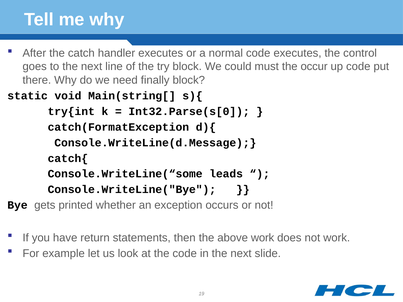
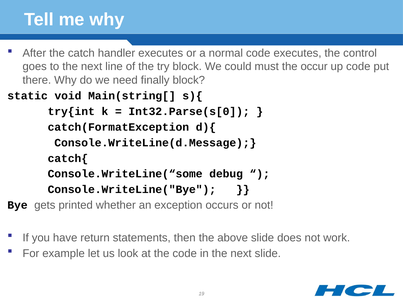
leads: leads -> debug (226, 174)
above work: work -> slide (263, 238)
